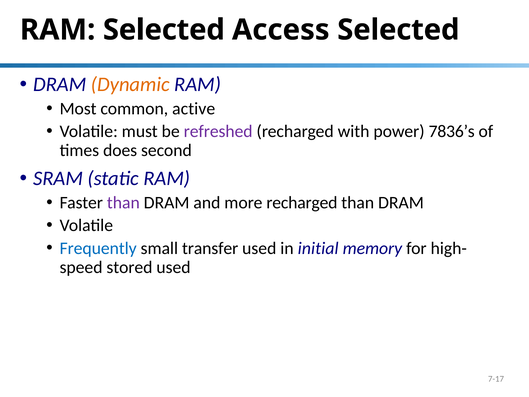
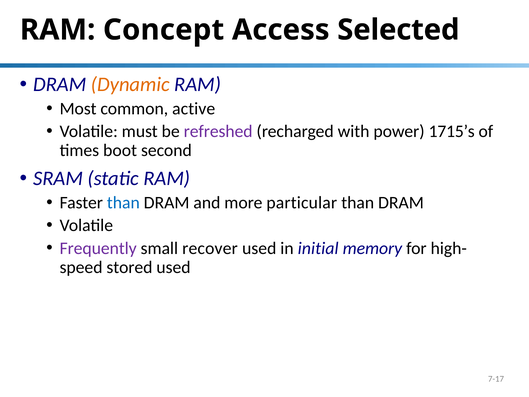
RAM Selected: Selected -> Concept (164, 30)
7836’s: 7836’s -> 1715’s (452, 131)
does: does -> boot (120, 150)
than colour: purple -> blue (123, 203)
more recharged: recharged -> particular (302, 203)
Frequently colour: blue -> purple (98, 248)
transfer: transfer -> recover (210, 248)
